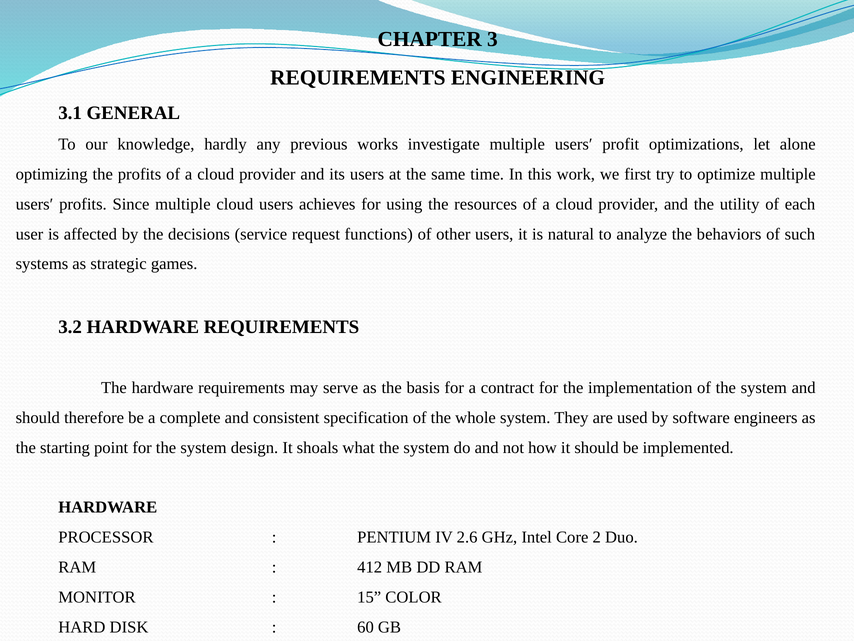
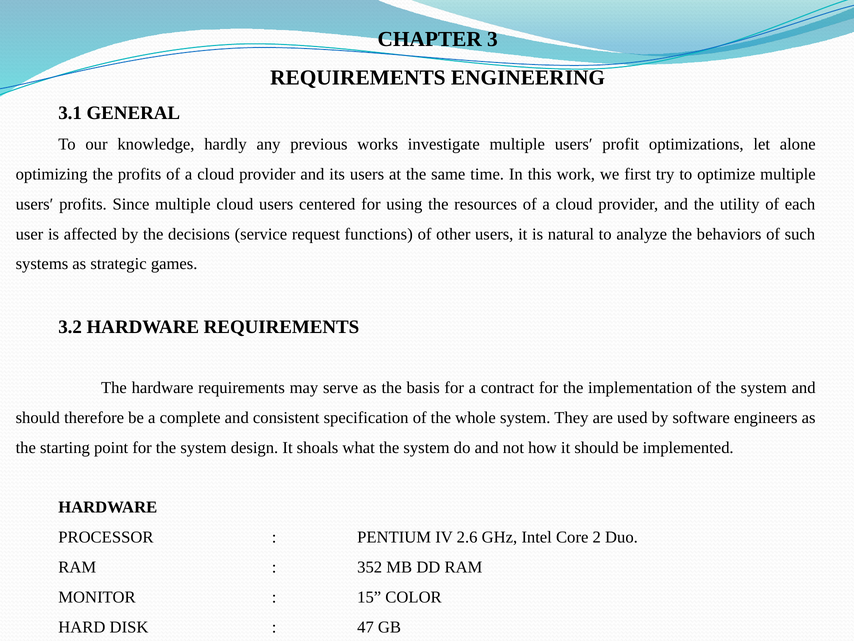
achieves: achieves -> centered (327, 204)
412: 412 -> 352 (370, 567)
60: 60 -> 47 (366, 627)
